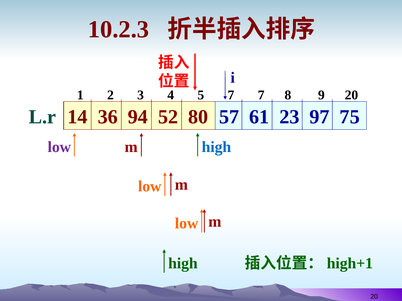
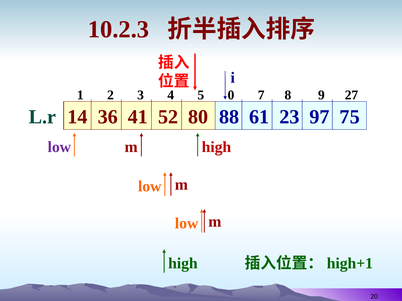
5 7: 7 -> 0 (231, 95)
9 20: 20 -> 27 (351, 95)
94: 94 -> 41 (138, 117)
57: 57 -> 88 (229, 117)
high colour: blue -> red (216, 147)
